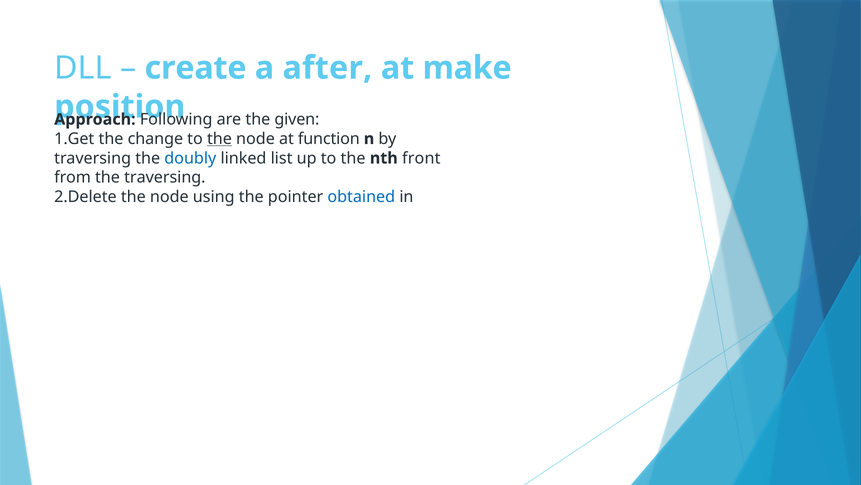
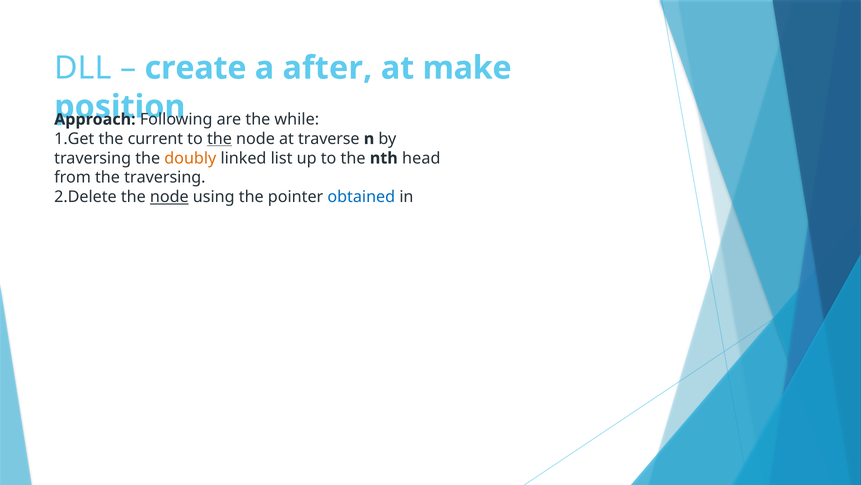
given: given -> while (297, 119)
change: change -> current (155, 139)
function: function -> traverse (329, 139)
doubly colour: blue -> orange (190, 158)
front: front -> head (421, 158)
node underline: none -> present (169, 197)
